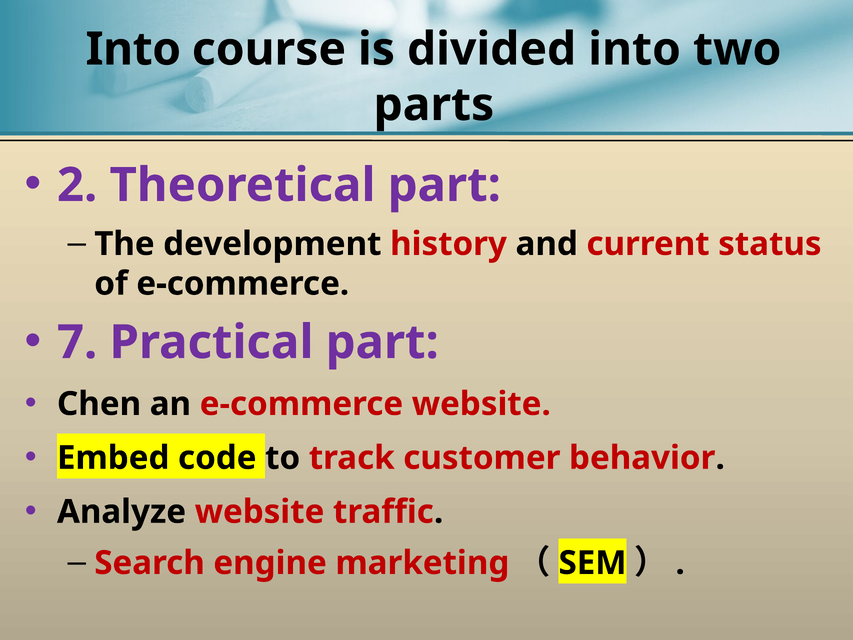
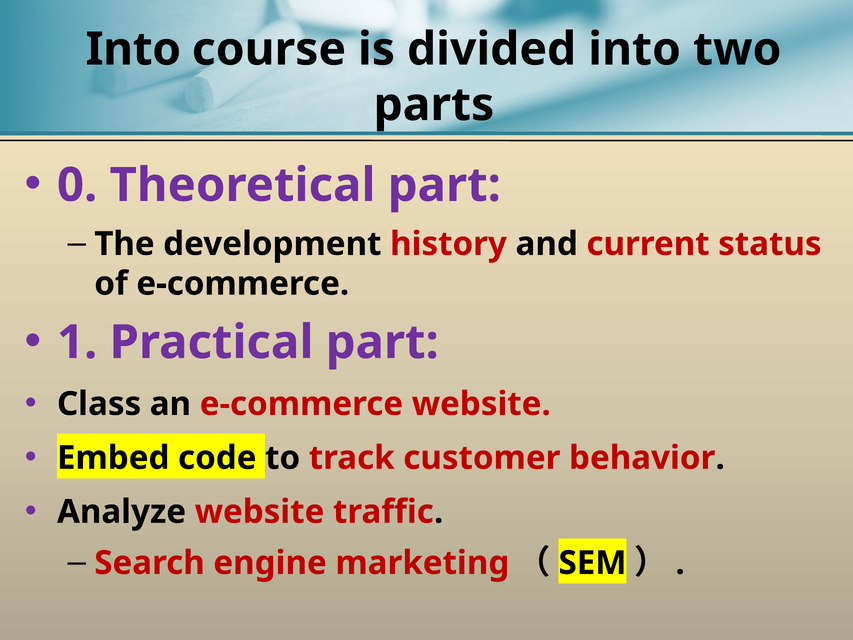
2: 2 -> 0 (77, 185)
7: 7 -> 1 (77, 342)
Chen: Chen -> Class (99, 404)
